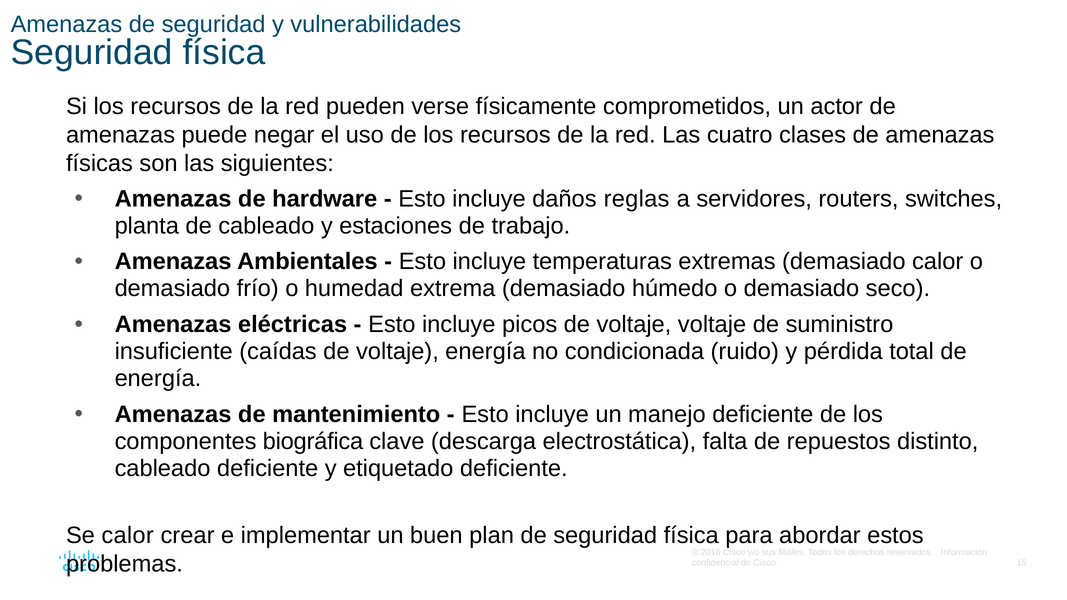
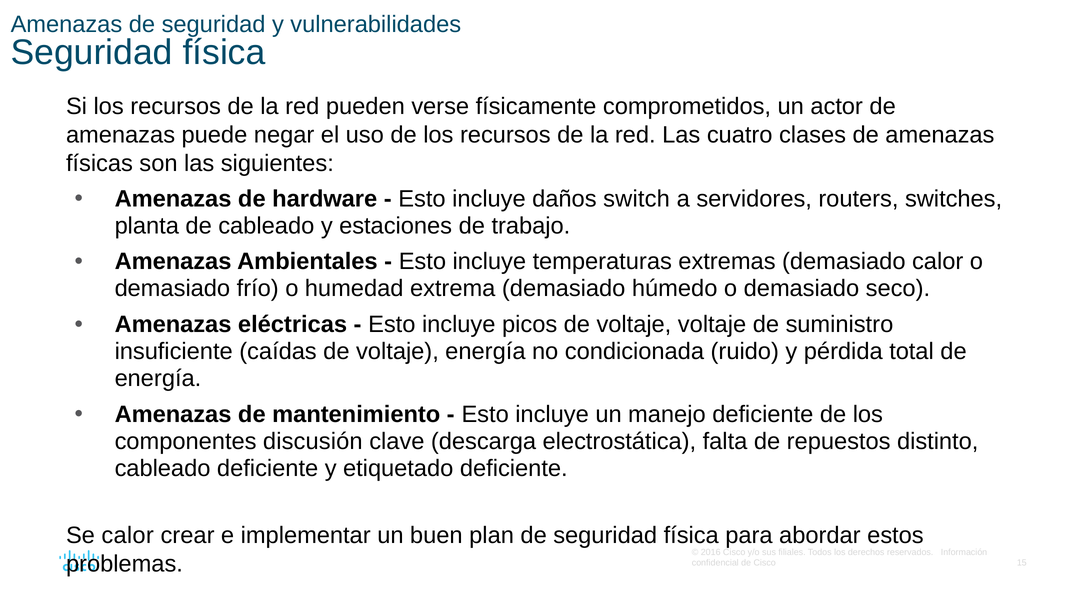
reglas: reglas -> switch (637, 199)
biográfica: biográfica -> discusión (313, 442)
